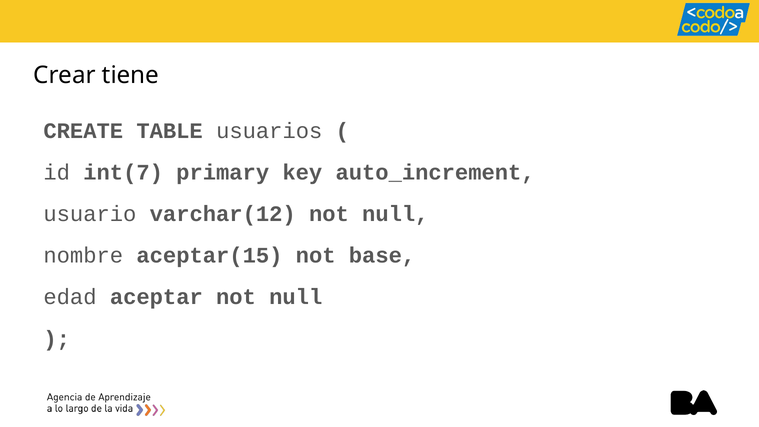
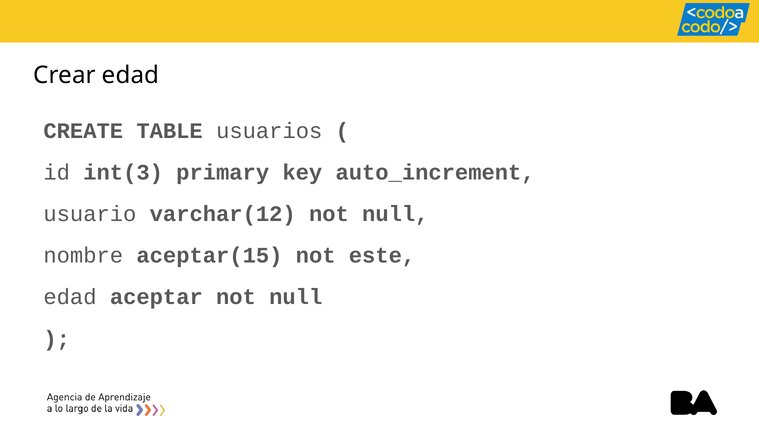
Crear tiene: tiene -> edad (130, 75)
int(7: int(7 -> int(3 (123, 172)
base: base -> este (382, 256)
